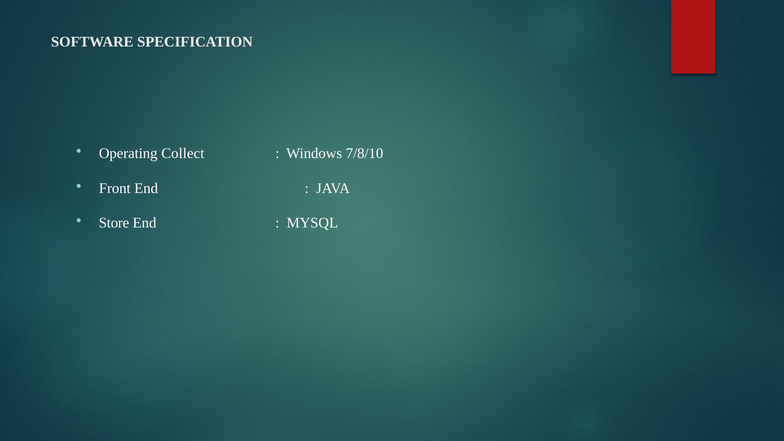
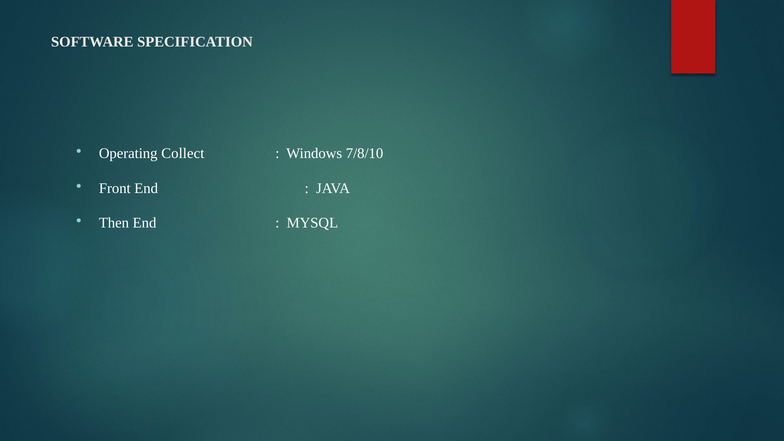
Store: Store -> Then (114, 223)
